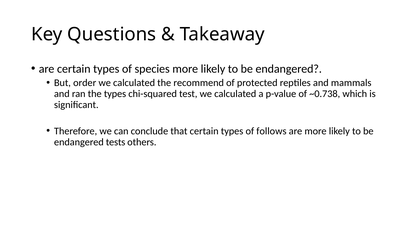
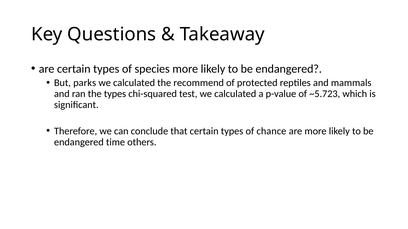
order: order -> parks (85, 83)
~0.738: ~0.738 -> ~5.723 (325, 94)
follows: follows -> chance (271, 131)
tests: tests -> time (116, 142)
